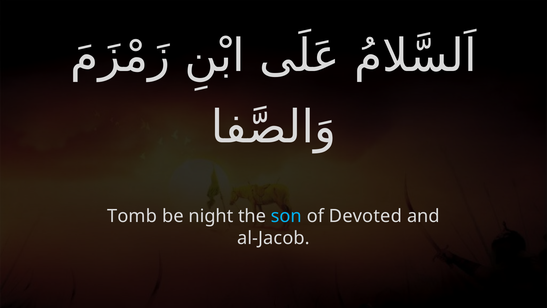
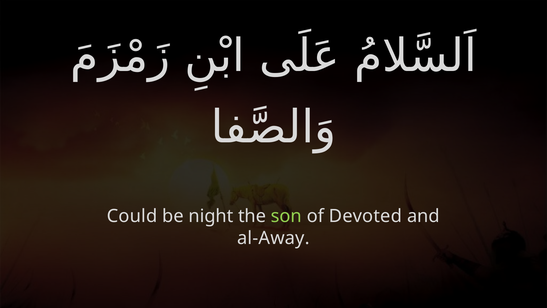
Tomb: Tomb -> Could (132, 216)
son colour: light blue -> light green (286, 216)
al-Jacob: al-Jacob -> al-Away (273, 238)
